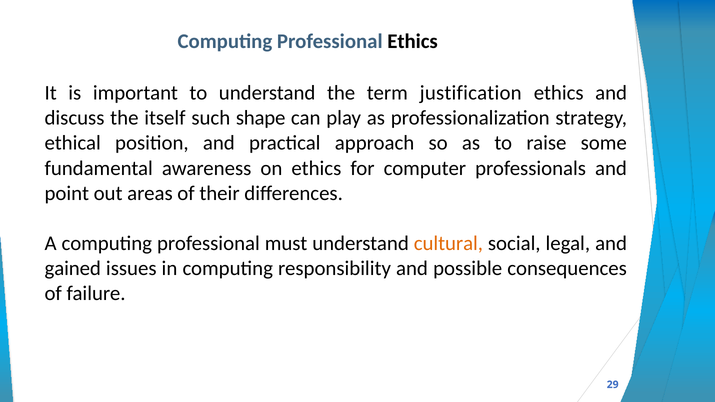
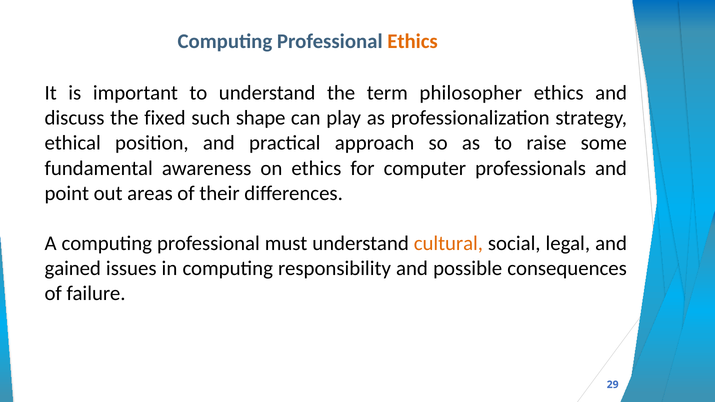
Ethics colour: black -> orange (413, 42)
justification: justification -> philosopher (471, 93)
itself: itself -> fixed (165, 118)
